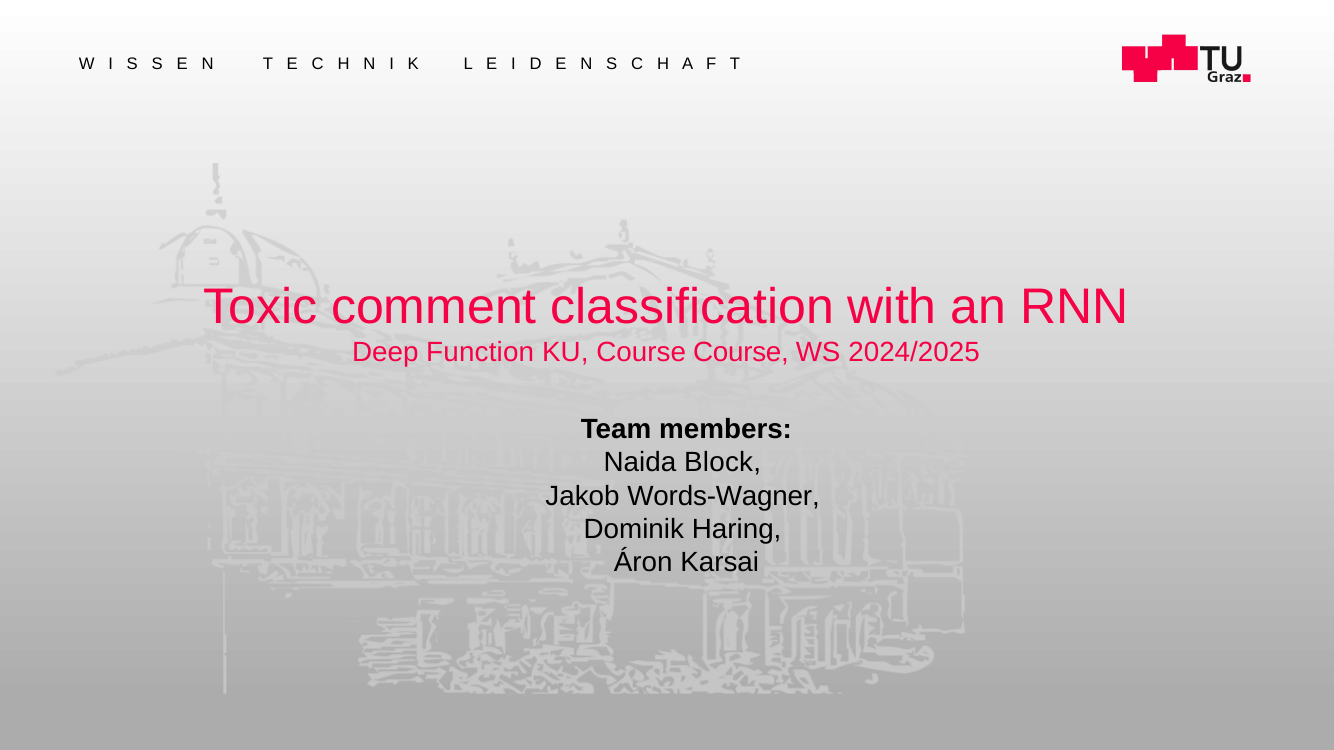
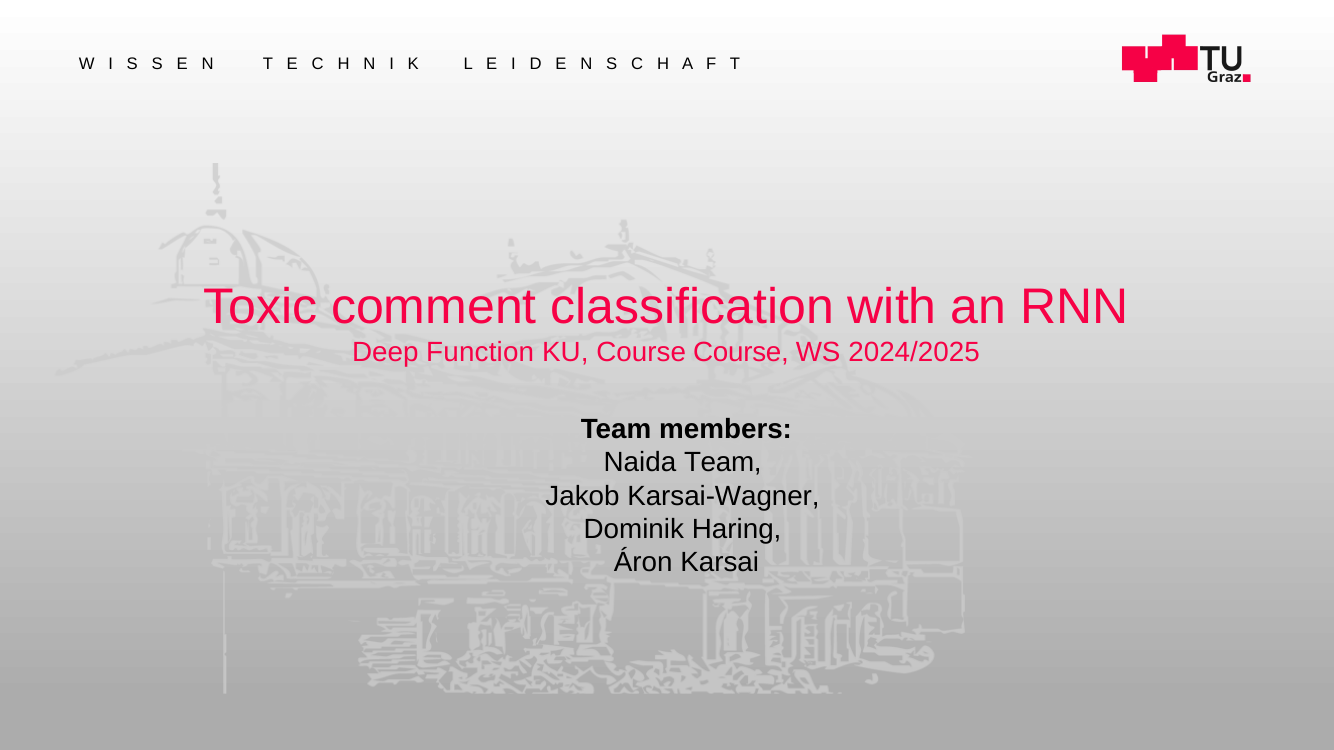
Naida Block: Block -> Team (723, 463)
Words-Wagner: Words-Wagner -> Karsai-Wagner (723, 496)
